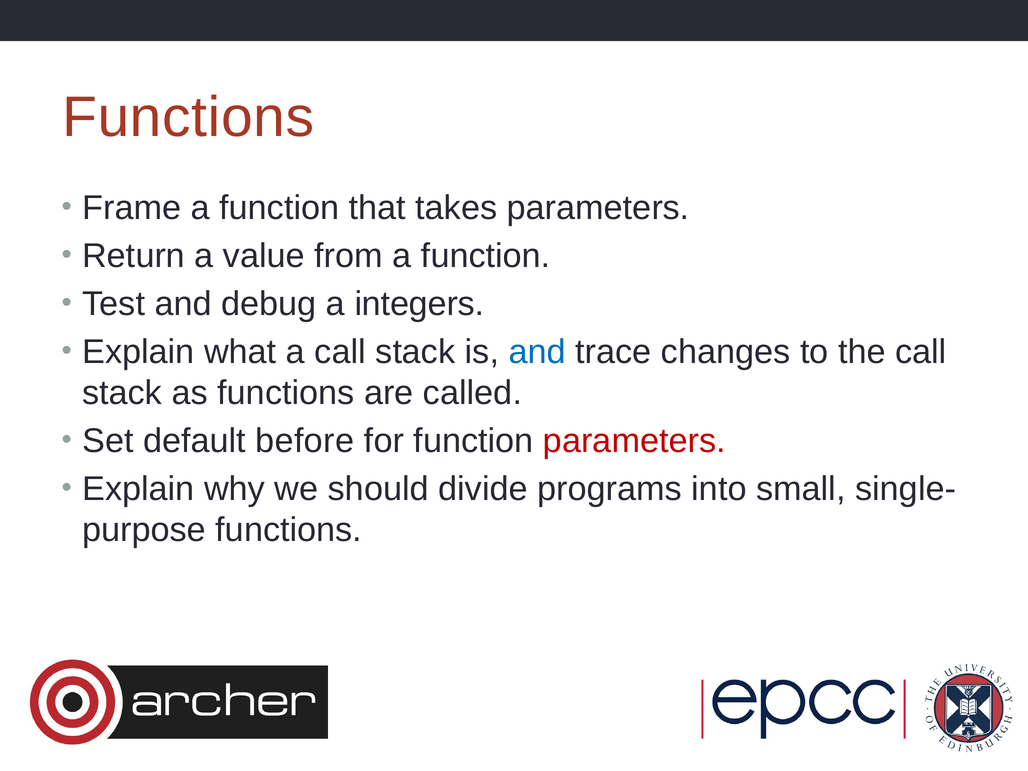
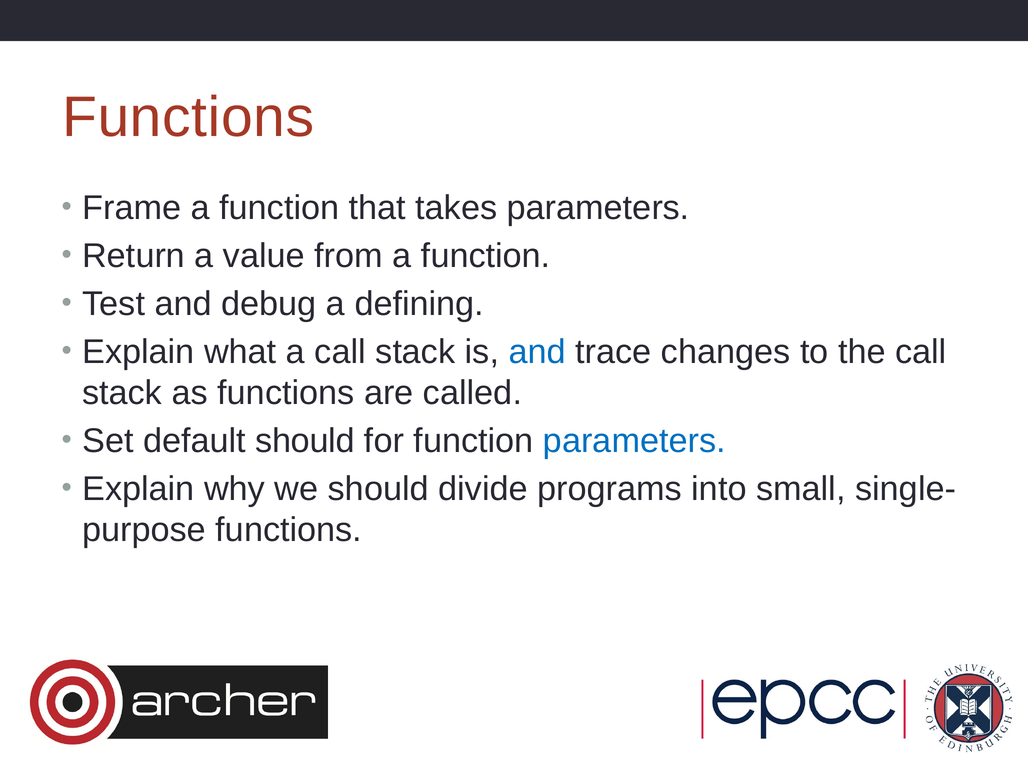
integers: integers -> defining (419, 304)
default before: before -> should (305, 441)
parameters colour: red -> blue (634, 441)
